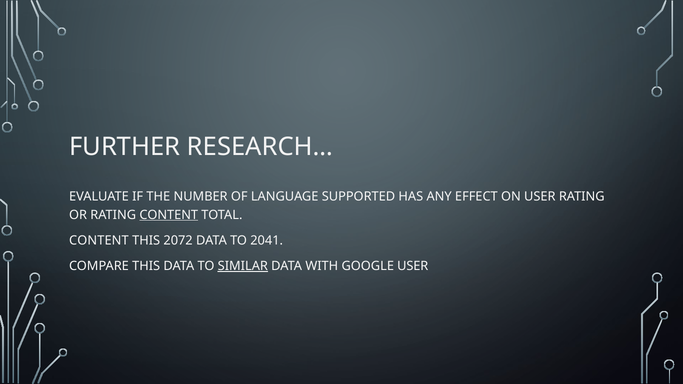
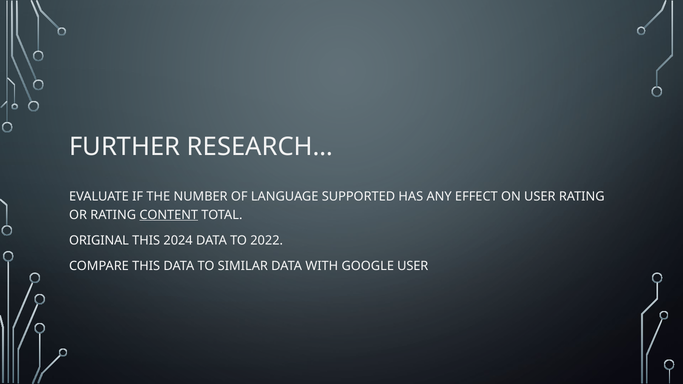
CONTENT: CONTENT -> ORIGINAL (99, 240)
2072: 2072 -> 2024 (178, 240)
2041: 2041 -> 2022 (267, 240)
SIMILAR underline: present -> none (243, 266)
